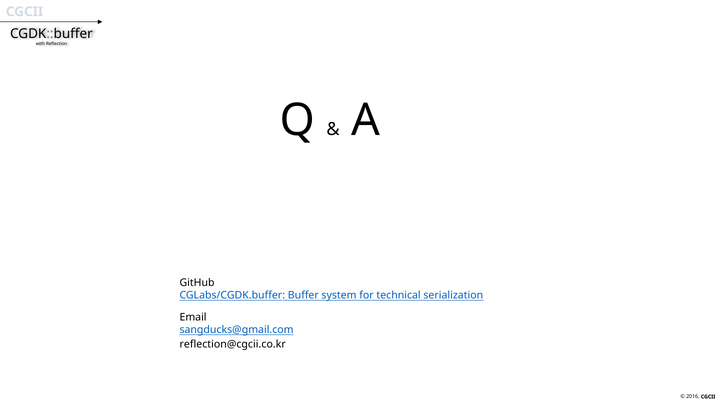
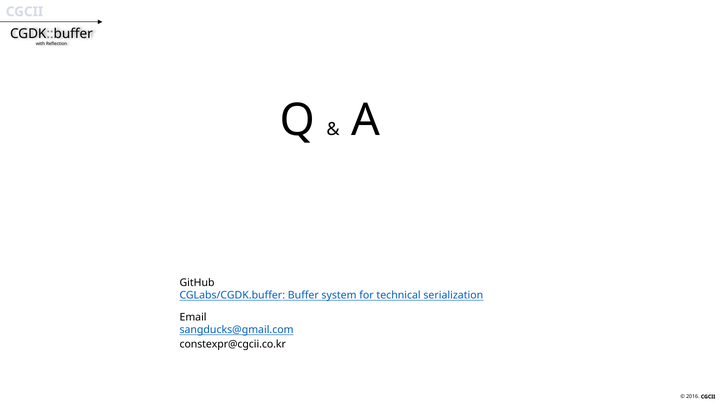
reflection@cgcii.co.kr: reflection@cgcii.co.kr -> constexpr@cgcii.co.kr (233, 344)
